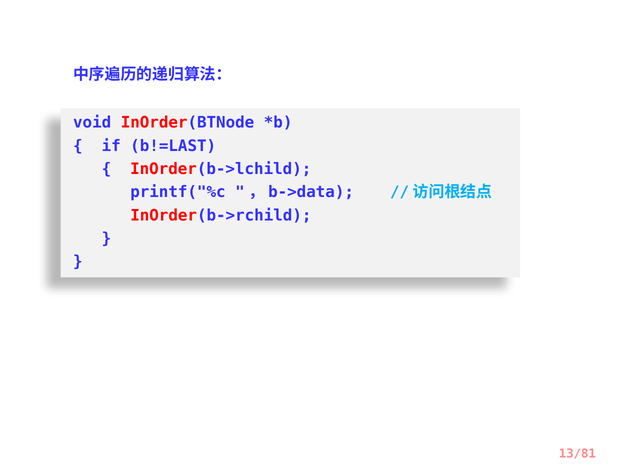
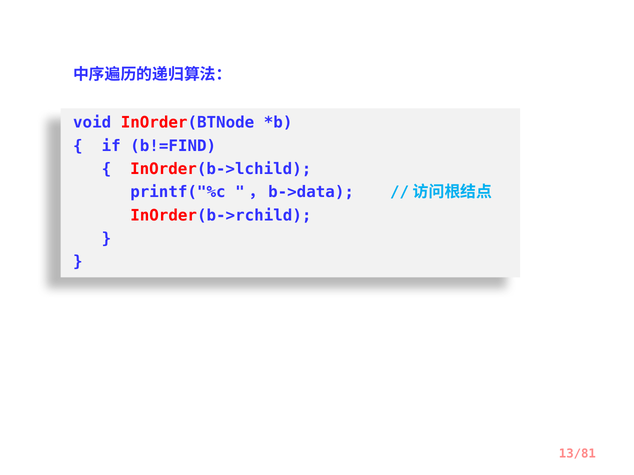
b!=LAST: b!=LAST -> b!=FIND (173, 146)
